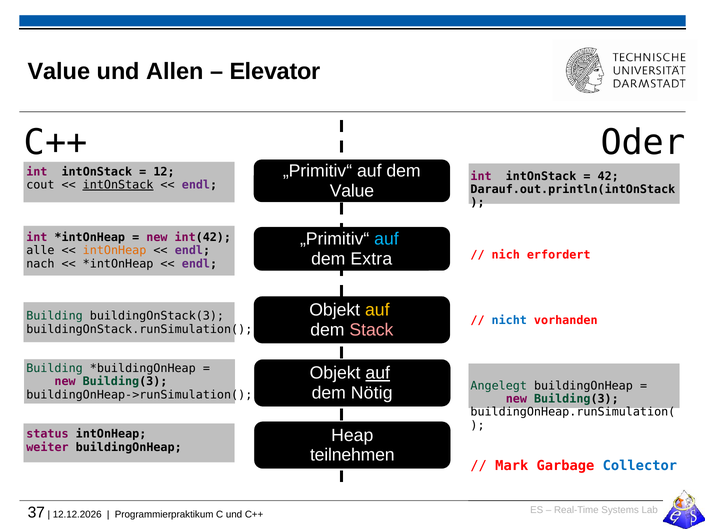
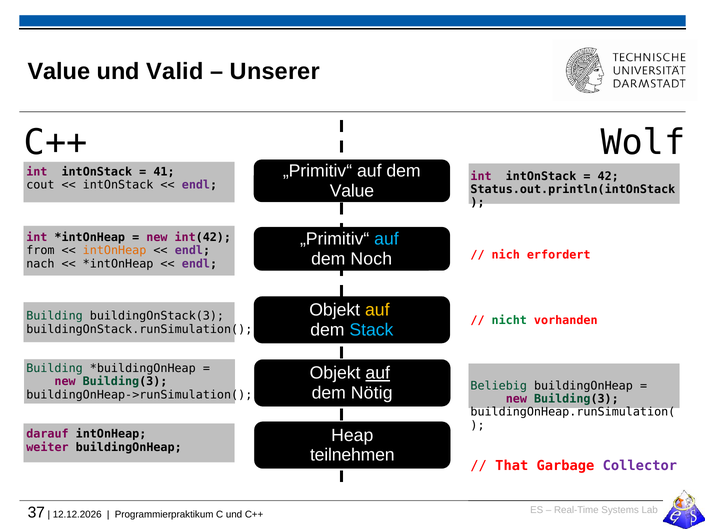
Allen: Allen -> Valid (175, 72)
Elevator: Elevator -> Unserer (275, 72)
Oder: Oder -> Wolf (643, 143)
12: 12 -> 41 (164, 172)
intOnStack underline: present -> none (118, 185)
Darauf.out.println(intOnStack: Darauf.out.println(intOnStack -> Status.out.println(intOnStack (573, 189)
alle: alle -> from (40, 250)
Extra: Extra -> Noch (371, 259)
nicht colour: blue -> green (509, 320)
Stack colour: pink -> light blue (371, 330)
Angelegt: Angelegt -> Beliebig (499, 386)
status: status -> darauf (47, 434)
Mark: Mark -> That (512, 465)
Collector colour: blue -> purple (640, 465)
